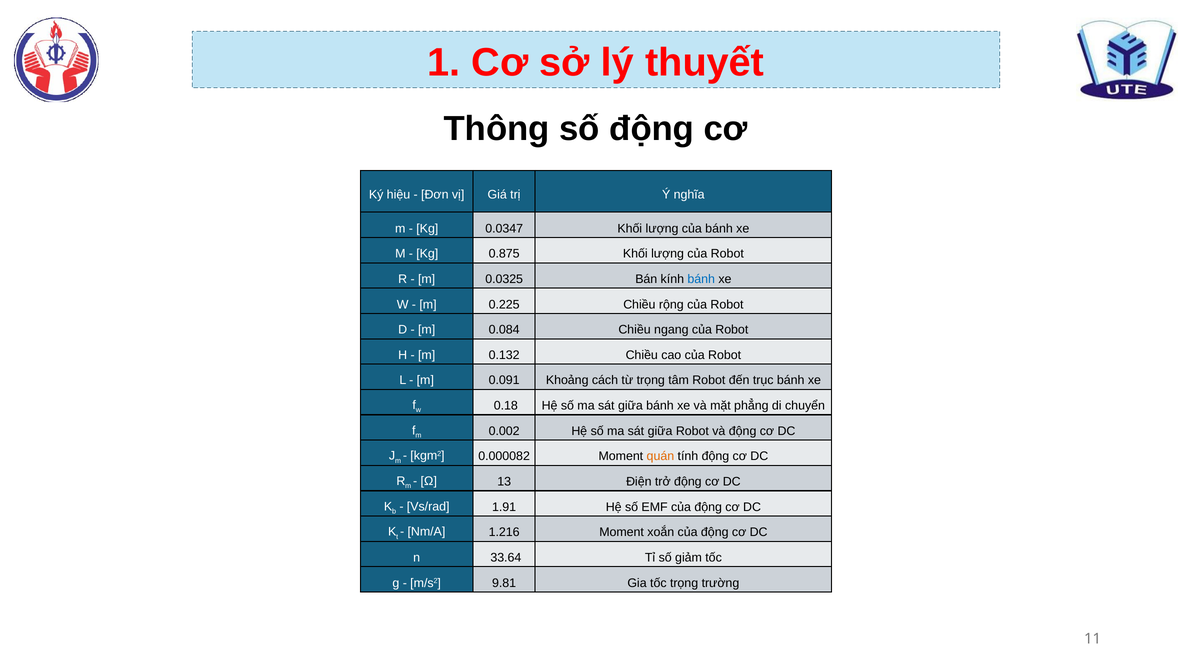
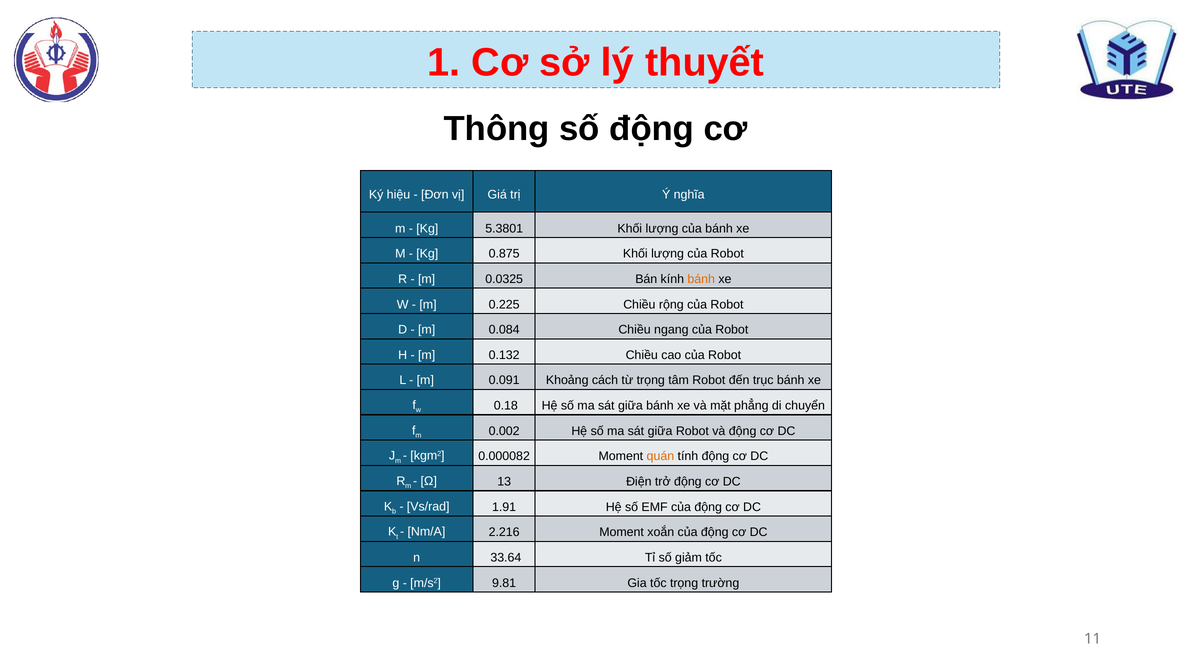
0.0347: 0.0347 -> 5.3801 (504, 229)
bánh colour: blue -> orange (701, 279)
1.216: 1.216 -> 2.216 (504, 533)
